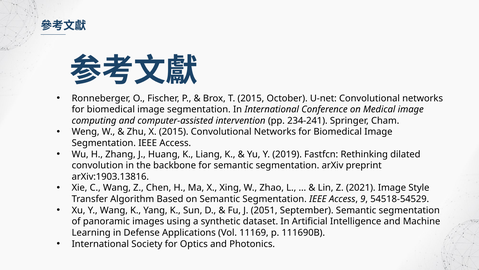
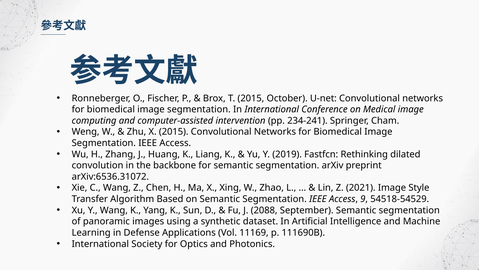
arXiv:1903.13816: arXiv:1903.13816 -> arXiv:6536.31072 (110, 176)
2051: 2051 -> 2088 (264, 210)
